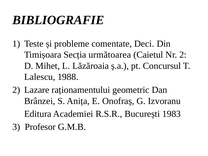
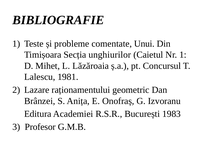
Deci: Deci -> Unui (144, 44)
următoarea: următoarea -> unghiurilor (110, 55)
Nr 2: 2 -> 1 (183, 55)
1988: 1988 -> 1981 (68, 77)
